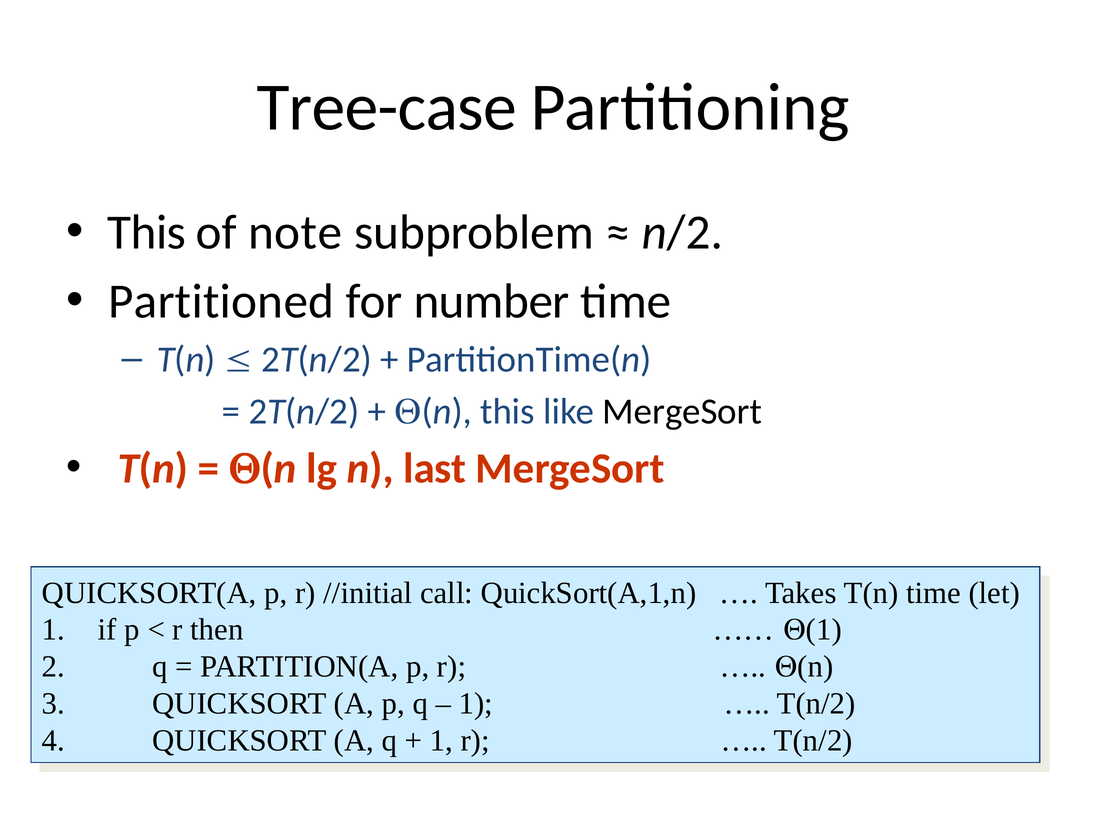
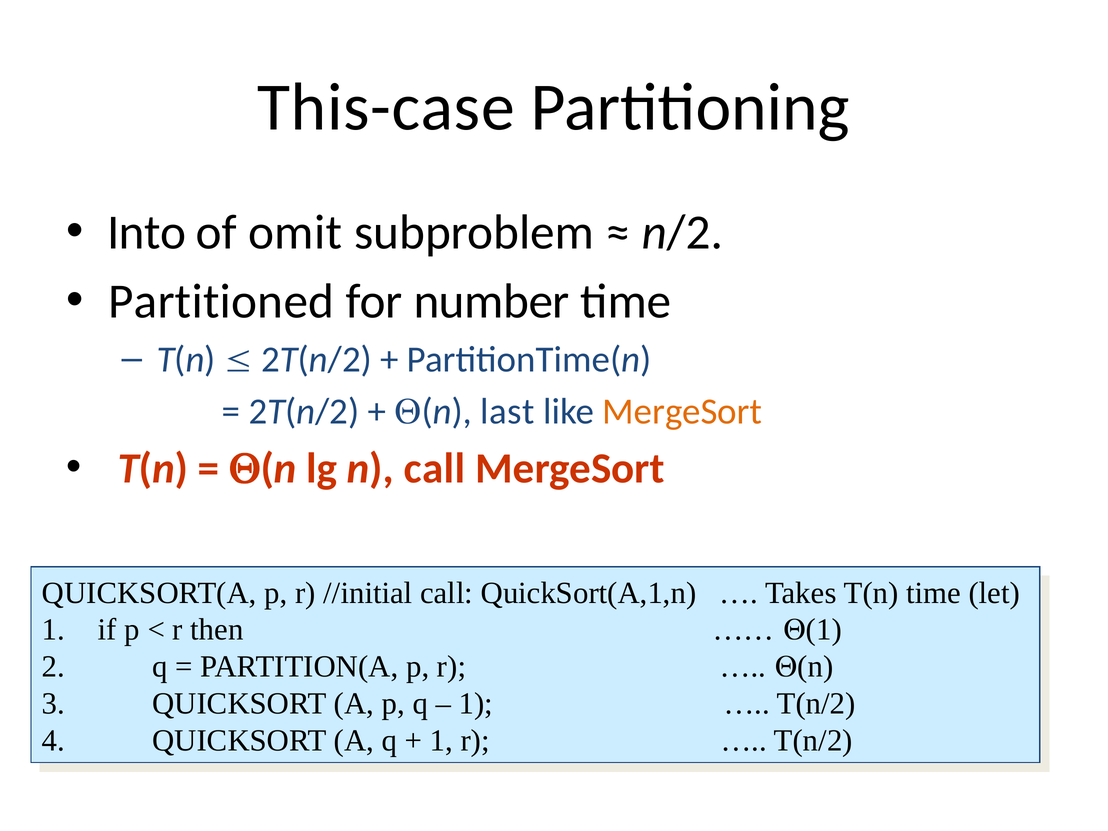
Tree-case: Tree-case -> This-case (386, 107)
This: This -> Into (147, 232)
note: note -> omit (295, 232)
(n this: this -> last (507, 411)
MergeSort colour: black -> orange (682, 411)
n last: last -> call (434, 468)
